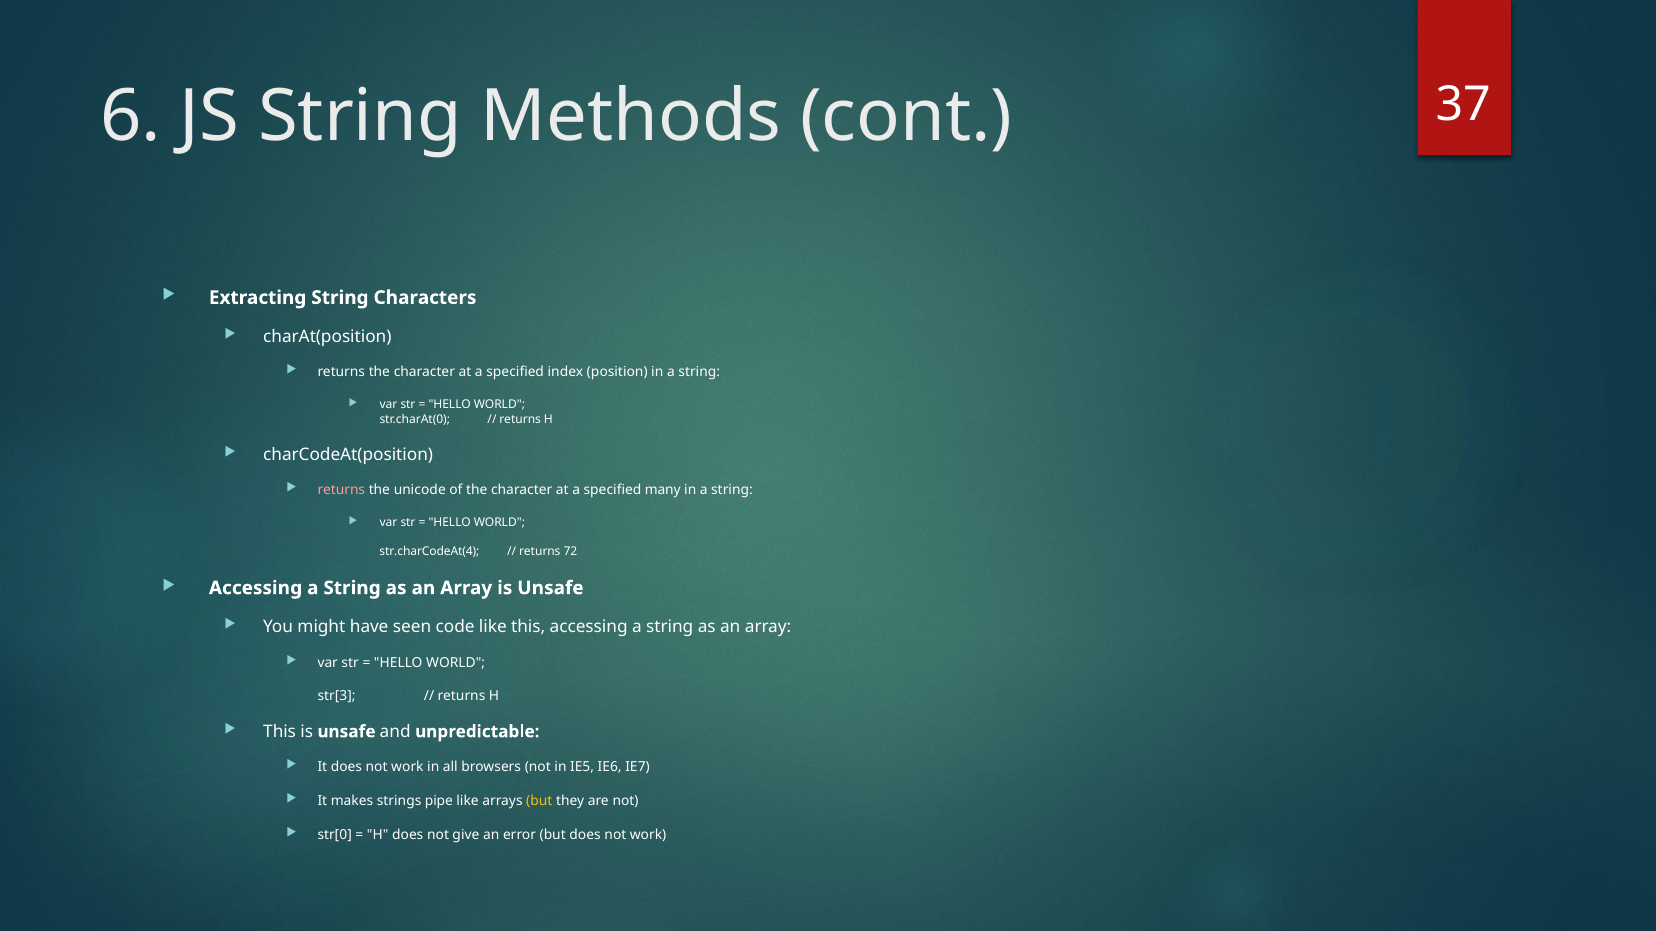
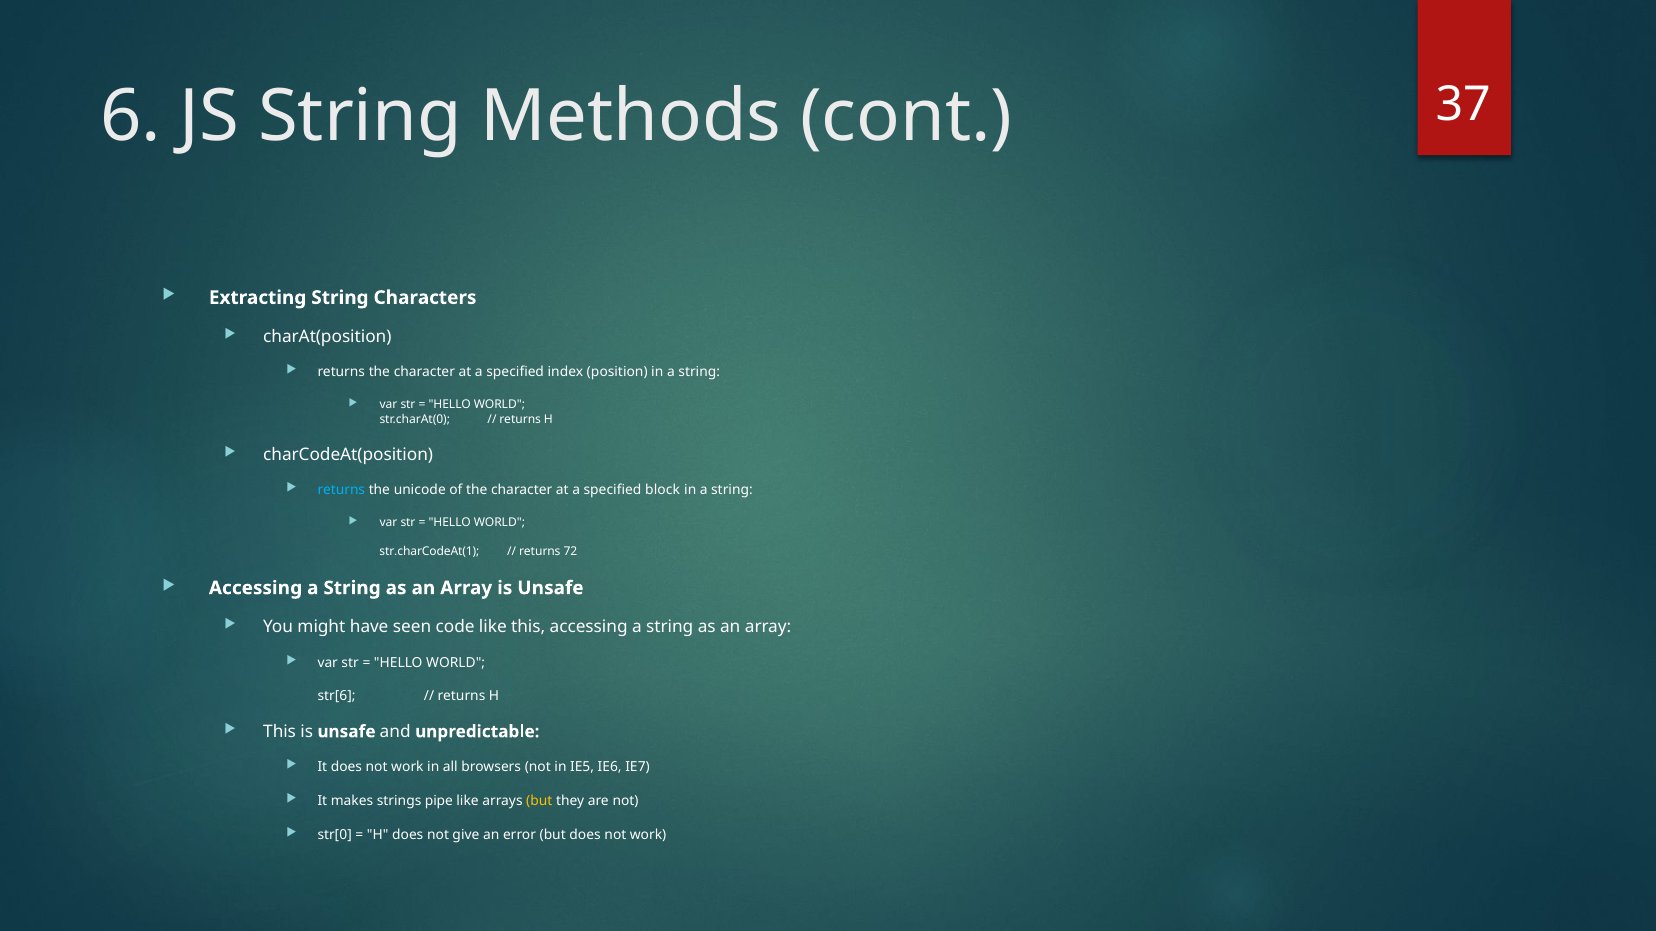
returns colour: pink -> light blue (341, 490)
many: many -> block (663, 490)
str.charCodeAt(4: str.charCodeAt(4 -> str.charCodeAt(1 (429, 552)
str[3: str[3 -> str[6 (337, 696)
